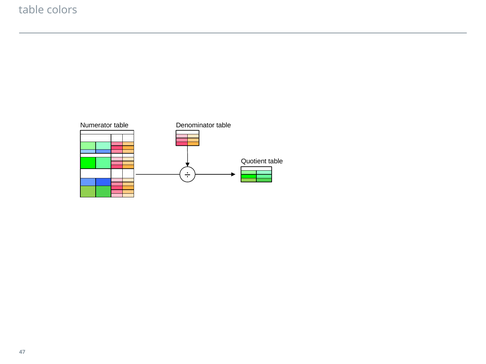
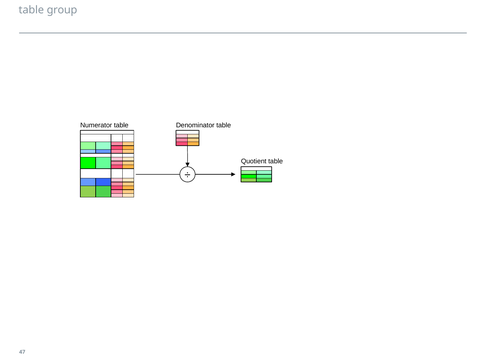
colors: colors -> group (62, 10)
